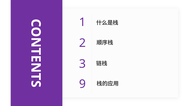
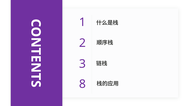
9: 9 -> 8 (82, 84)
